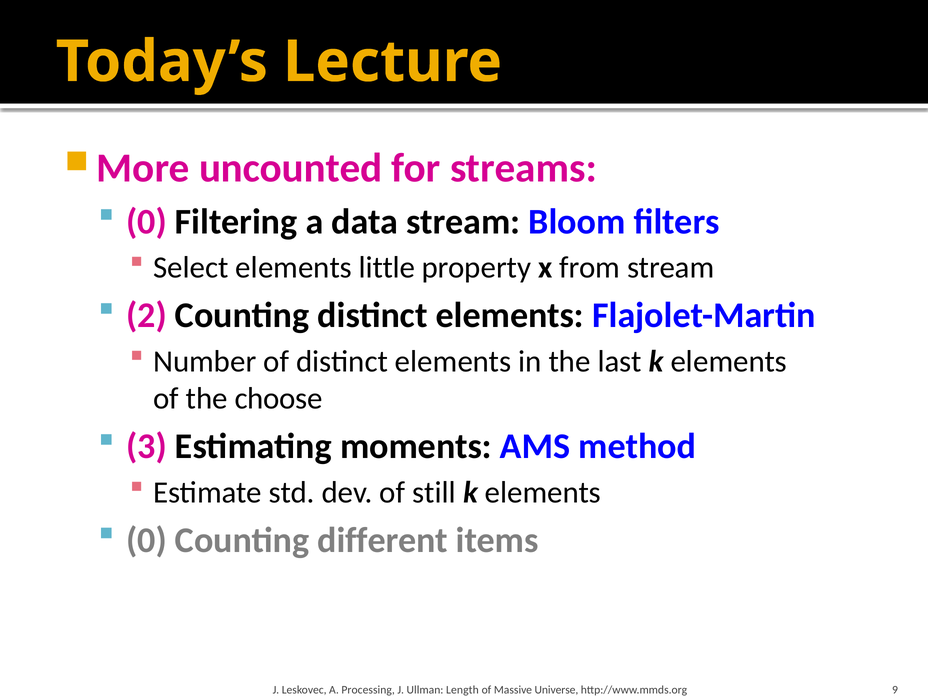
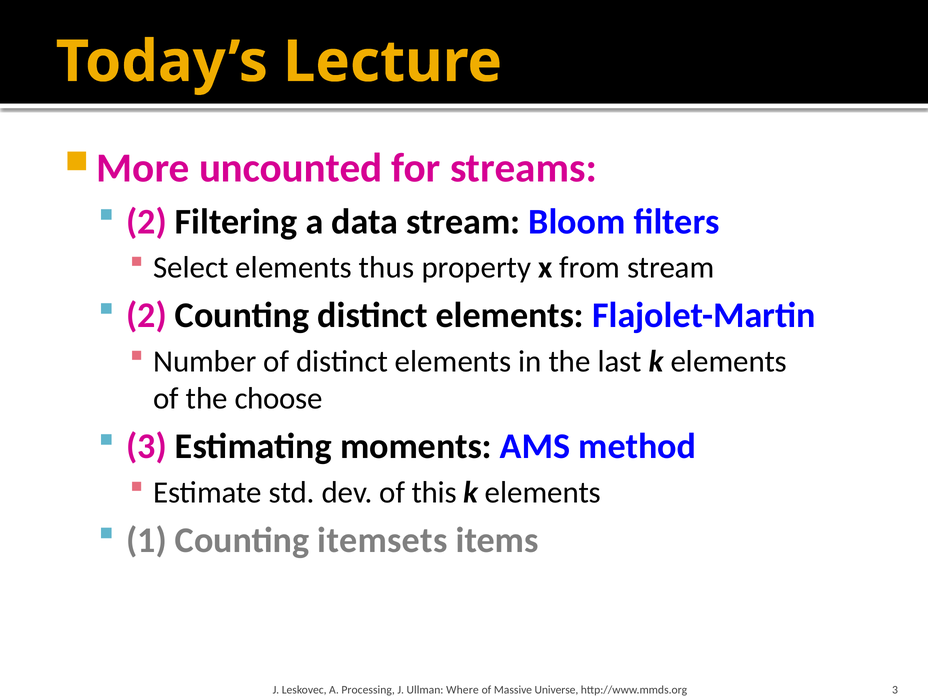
0: 0 -> 2 (147, 222)
little: little -> thus (387, 268)
still: still -> this (434, 493)
0: 0 -> 1 (147, 540)
different: different -> itemsets (382, 540)
Length: Length -> Where (462, 690)
http://www.mmds.org 9: 9 -> 3 (895, 690)
